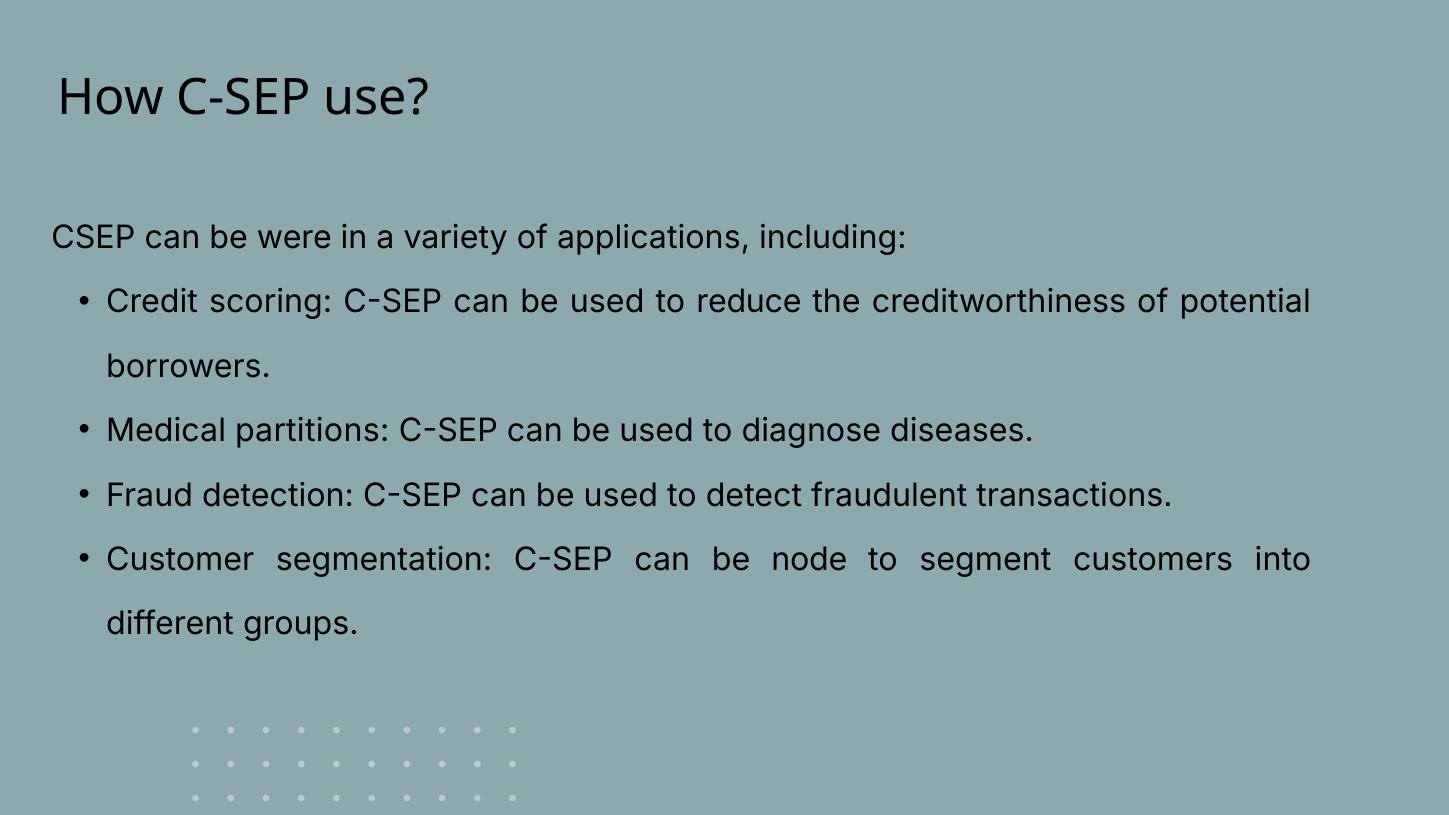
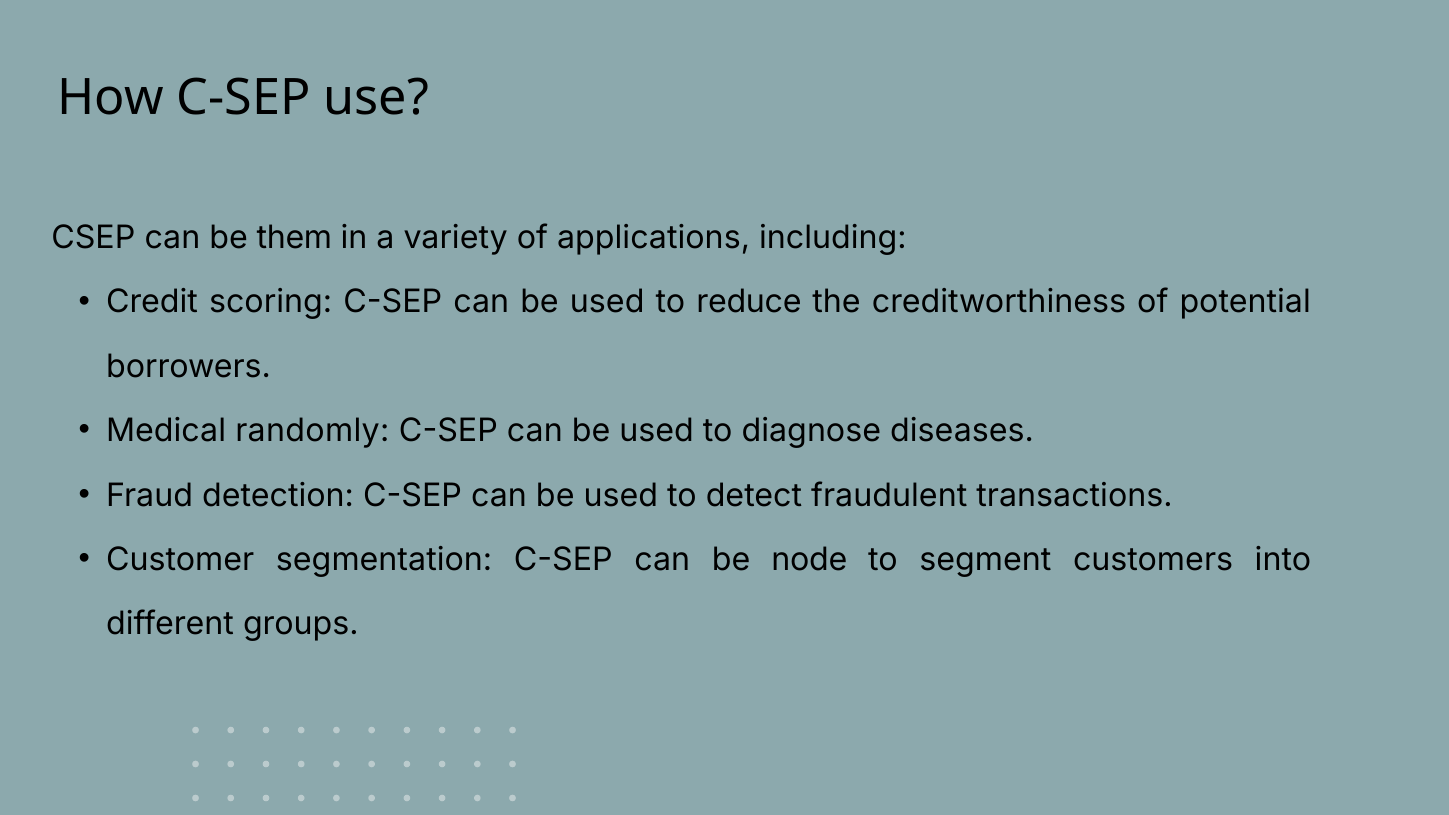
were: were -> them (294, 238)
partitions: partitions -> randomly (312, 431)
